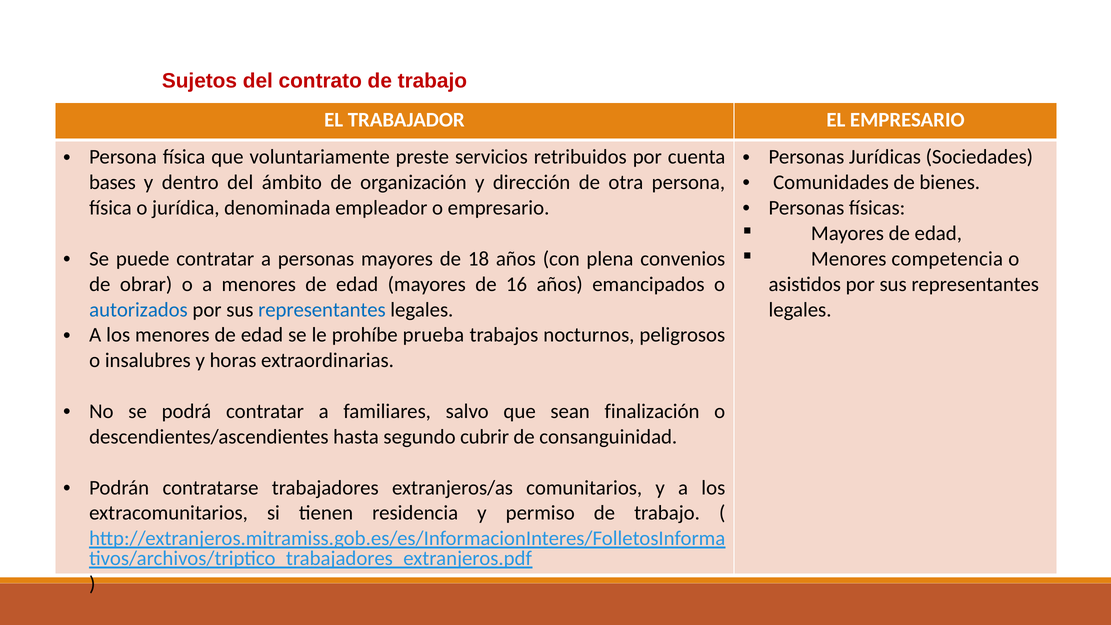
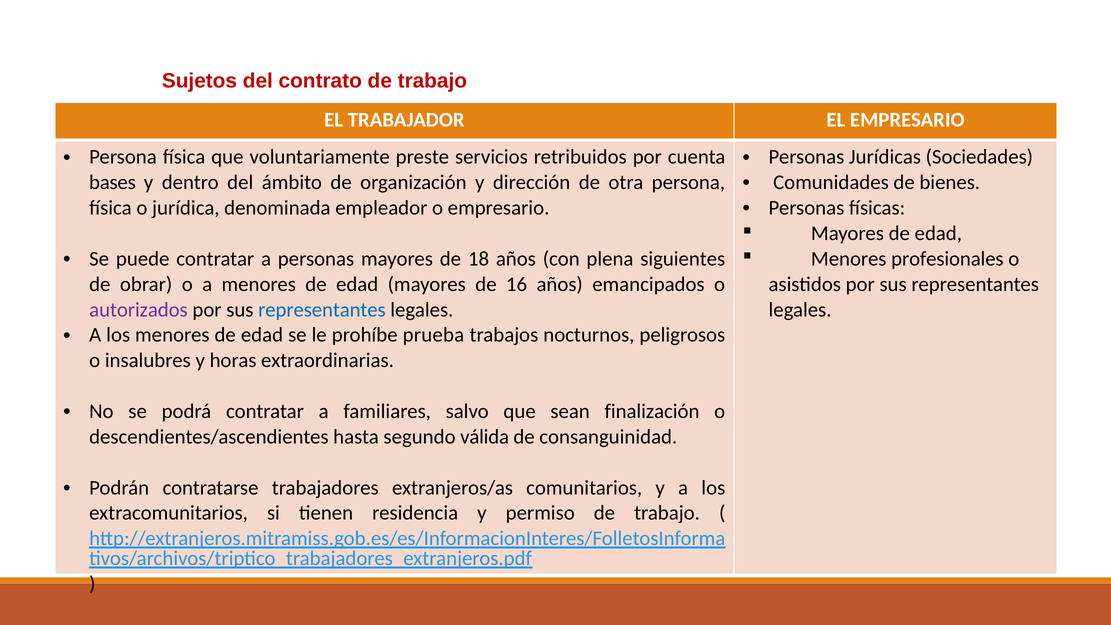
competencia: competencia -> profesionales (947, 259)
convenios: convenios -> siguientes (683, 259)
autorizados colour: blue -> purple (138, 310)
cubrir: cubrir -> válida (485, 437)
